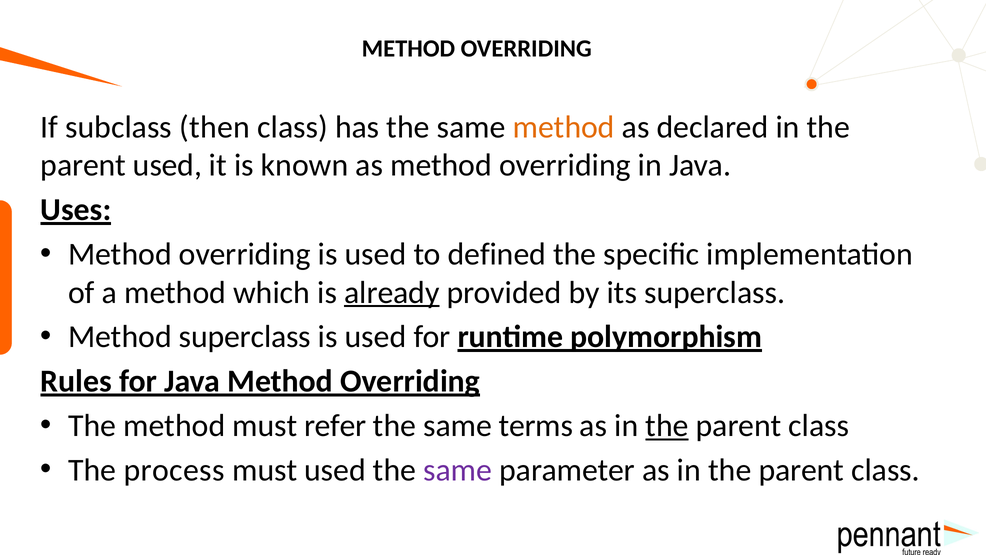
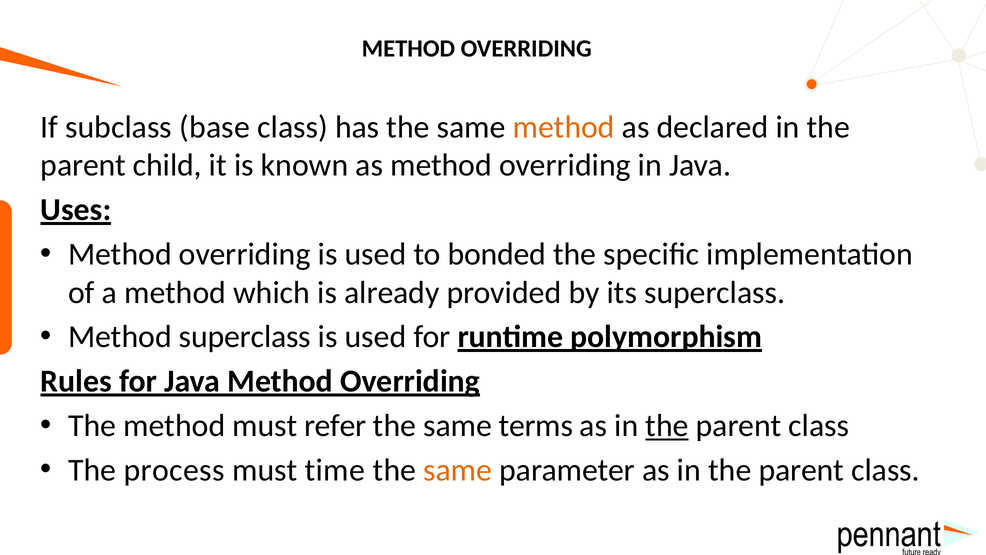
then: then -> base (215, 127)
parent used: used -> child (167, 165)
defined: defined -> bonded (497, 254)
already underline: present -> none (392, 292)
must used: used -> time (335, 470)
same colour: purple -> orange (458, 470)
